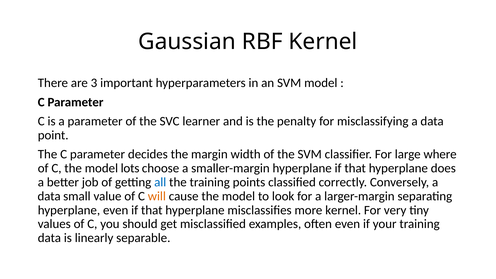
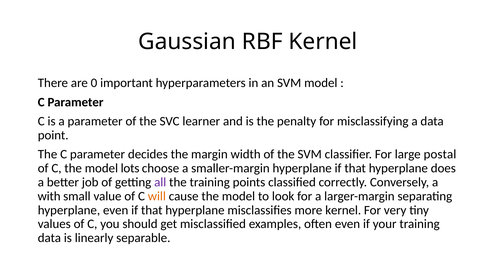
3: 3 -> 0 (94, 83)
where: where -> postal (440, 154)
all colour: blue -> purple (160, 182)
data: data -> with (49, 196)
